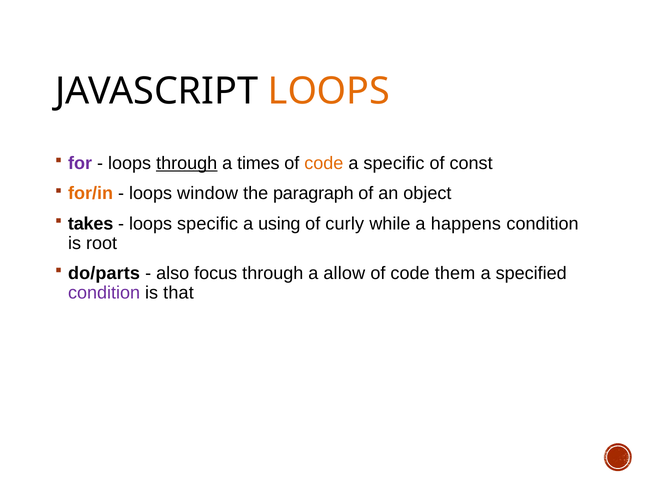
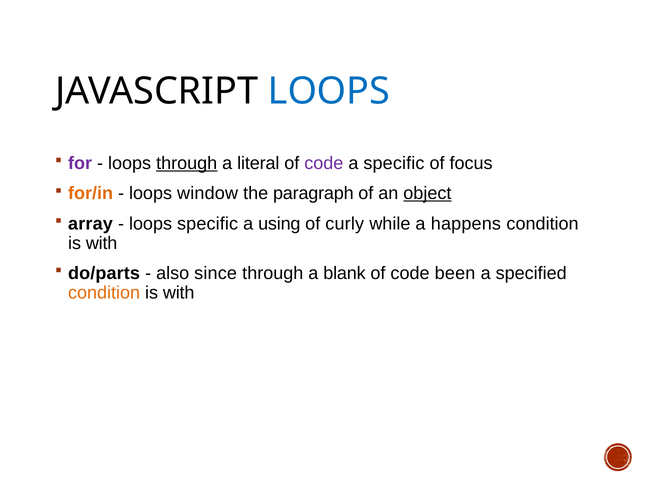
LOOPS colour: orange -> blue (329, 91)
times: times -> literal (258, 163)
code colour: orange -> purple (324, 163)
const: const -> focus (471, 163)
object underline: none -> present (427, 193)
takes: takes -> array (90, 224)
root: root -> with (102, 243)
focus: focus -> since (216, 273)
allow: allow -> blank (344, 273)
them: them -> been (455, 273)
condition colour: purple -> orange (104, 293)
that: that -> with (179, 293)
